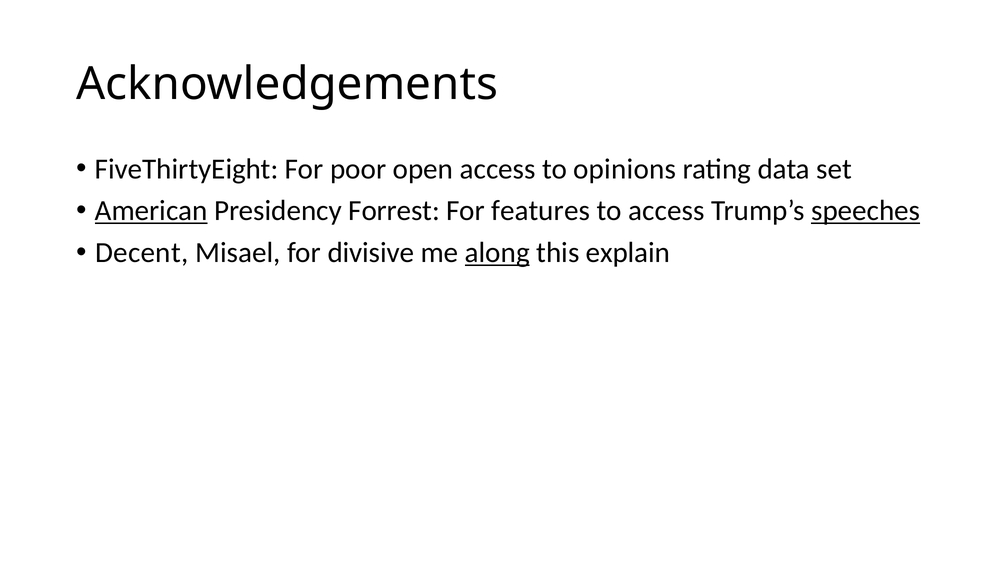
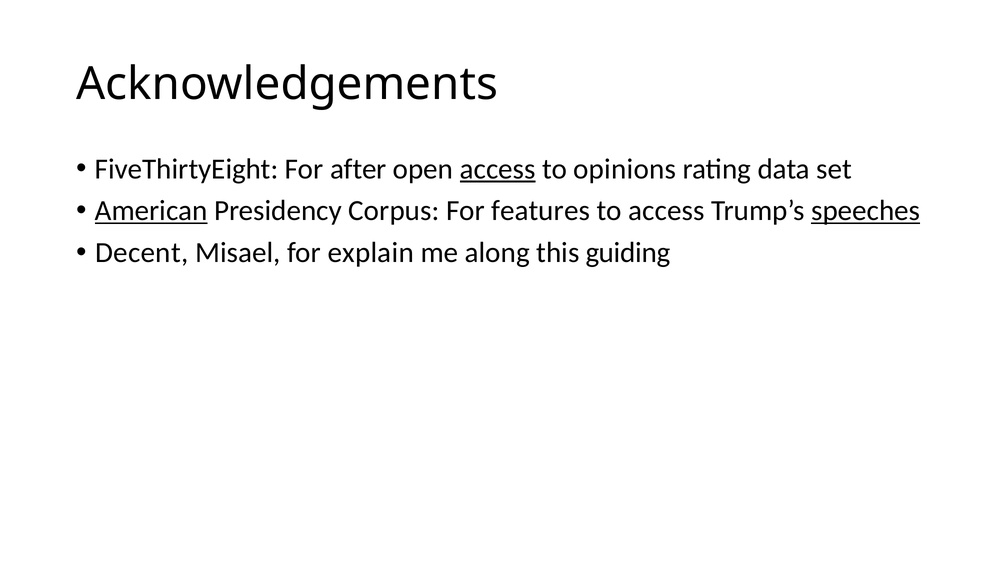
poor: poor -> after (358, 169)
access underline: none -> present (498, 169)
Forrest: Forrest -> Corpus (394, 211)
divisive: divisive -> explain (371, 253)
along underline: present -> none (497, 253)
explain: explain -> guiding (628, 253)
